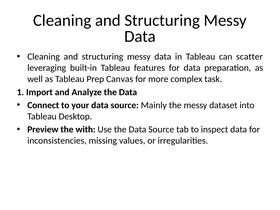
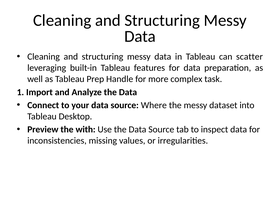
Canvas: Canvas -> Handle (120, 79)
Mainly: Mainly -> Where (154, 105)
